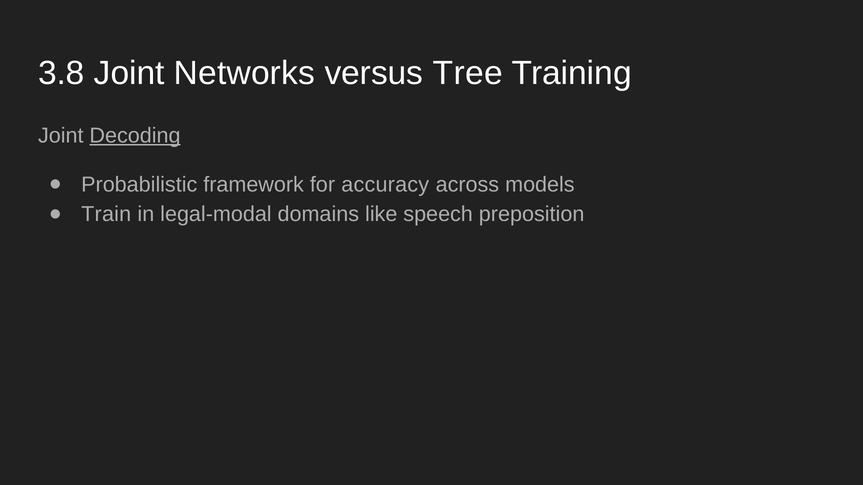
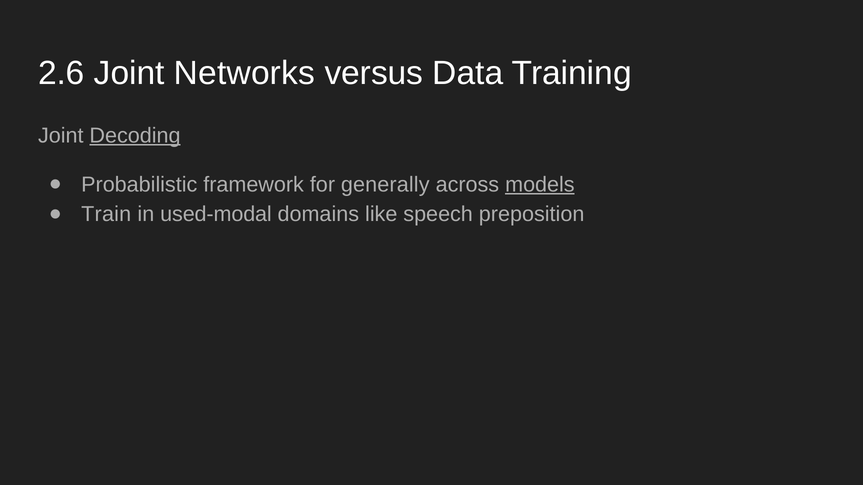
3.8: 3.8 -> 2.6 (61, 73)
Tree: Tree -> Data (468, 73)
accuracy: accuracy -> generally (385, 185)
models underline: none -> present (540, 185)
legal-modal: legal-modal -> used-modal (216, 214)
